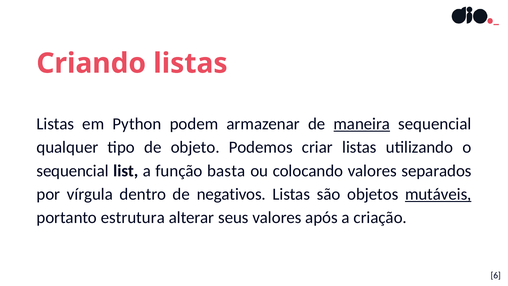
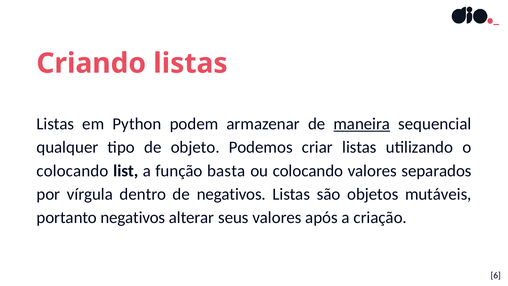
sequencial: sequencial -> colocando (72, 171)
mutáveis underline: present -> none (438, 194)
portanto estrutura: estrutura -> negativos (133, 217)
